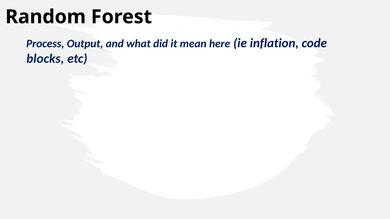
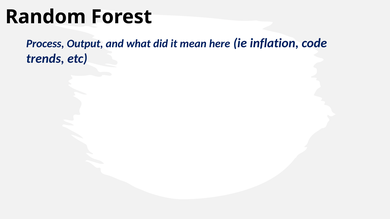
blocks: blocks -> trends (45, 59)
